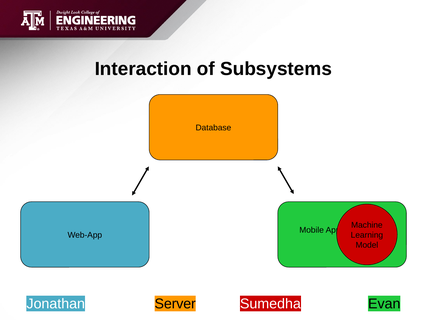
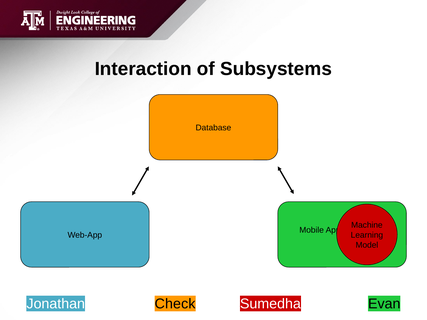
Server: Server -> Check (175, 304)
